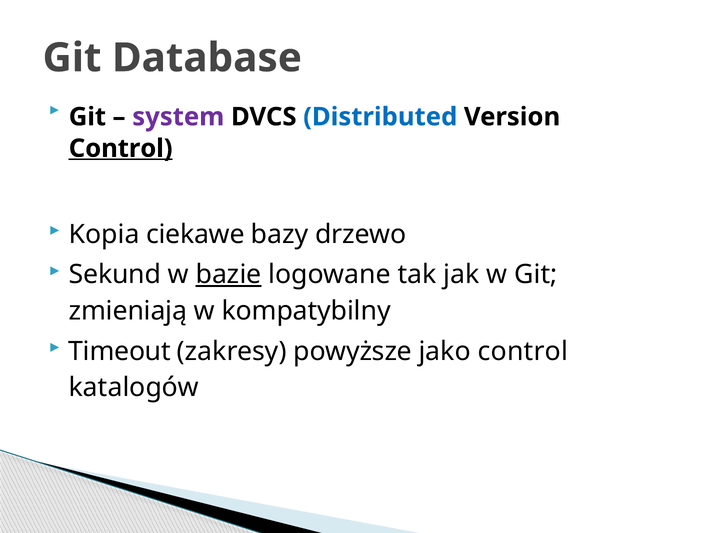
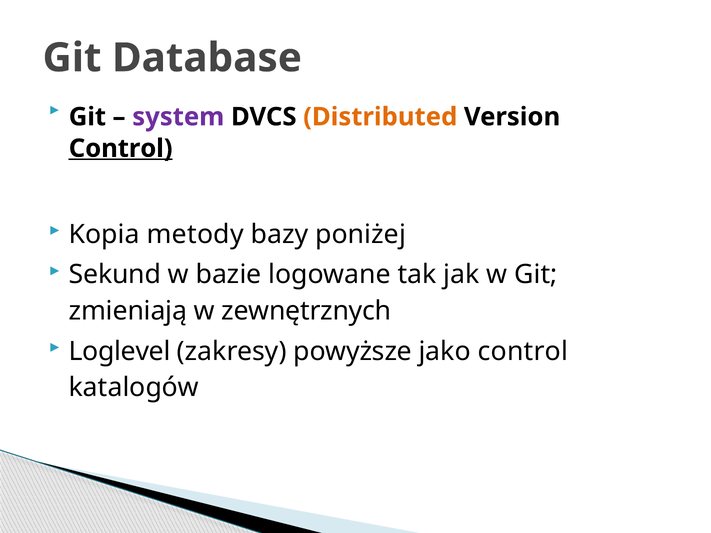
Distributed colour: blue -> orange (380, 117)
ciekawe: ciekawe -> metody (195, 234)
drzewo: drzewo -> poniżej (361, 234)
bazie underline: present -> none (229, 275)
kompatybilny: kompatybilny -> zewnętrznych (306, 311)
Timeout: Timeout -> Loglevel (120, 351)
